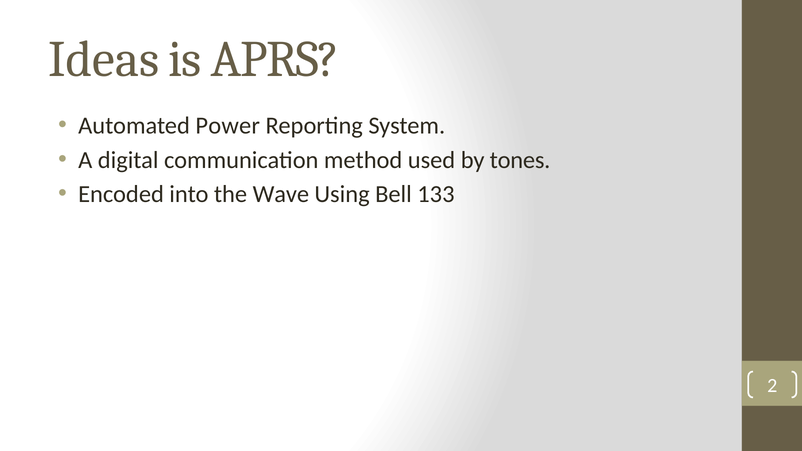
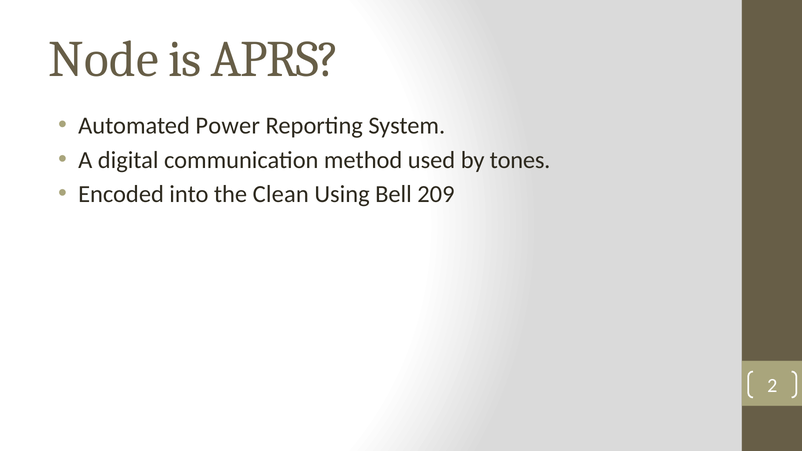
Ideas: Ideas -> Node (103, 59)
Wave: Wave -> Clean (281, 194)
133: 133 -> 209 (436, 194)
